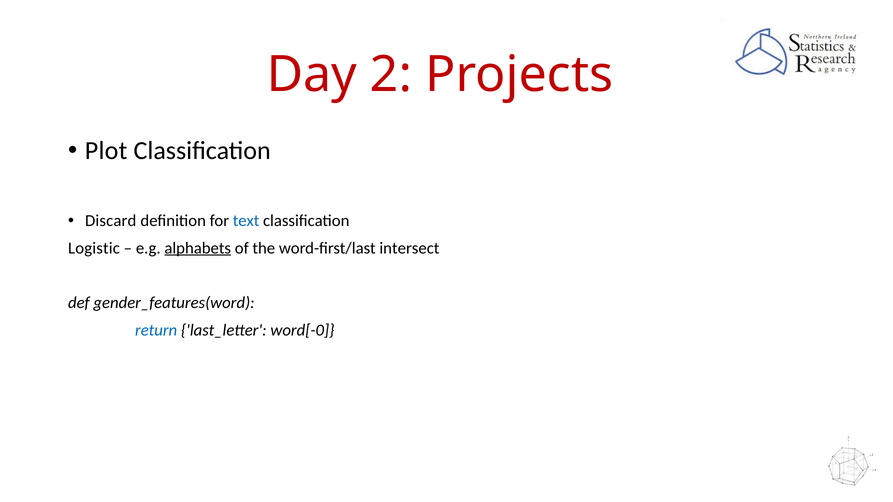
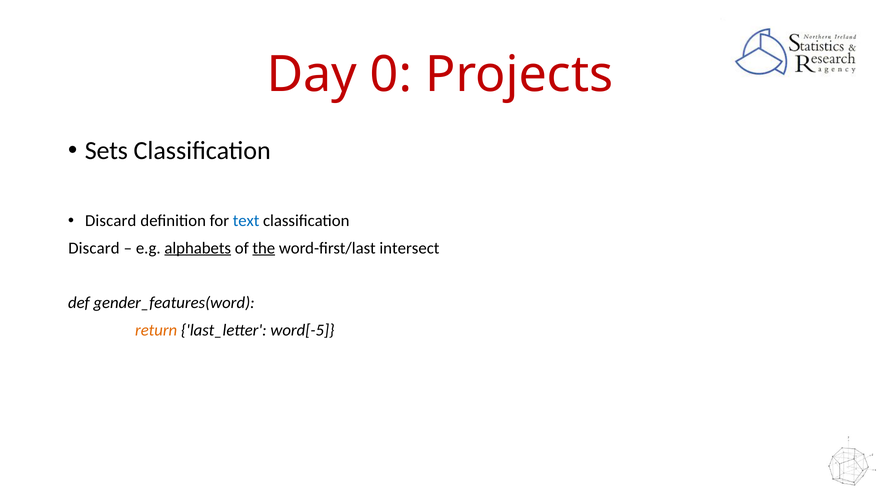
2: 2 -> 0 (391, 75)
Plot: Plot -> Sets (106, 151)
Logistic: Logistic -> Discard (94, 248)
the underline: none -> present (264, 248)
return colour: blue -> orange (156, 330)
word[-0: word[-0 -> word[-5 (302, 330)
